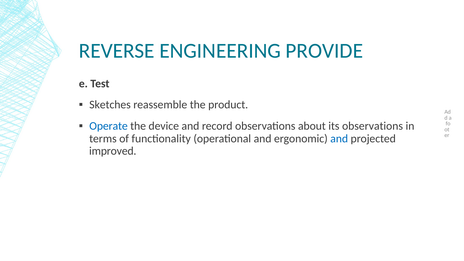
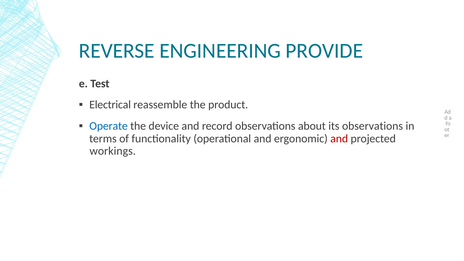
Sketches: Sketches -> Electrical (110, 105)
and colour: blue -> red (339, 139)
improved: improved -> workings (113, 151)
